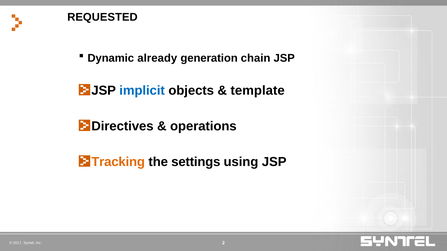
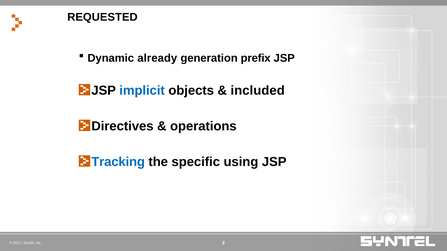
chain: chain -> prefix (256, 58)
template: template -> included (258, 91)
Tracking colour: orange -> blue (118, 162)
settings: settings -> specific (196, 162)
